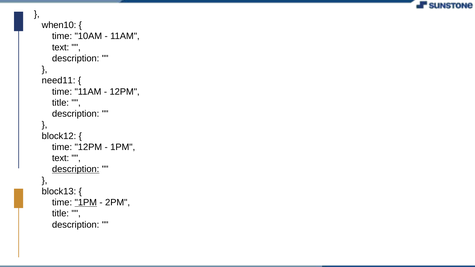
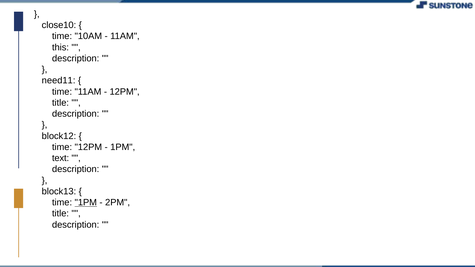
when10: when10 -> close10 (59, 25)
text: text -> this (61, 47)
description underline: present -> none (76, 169)
